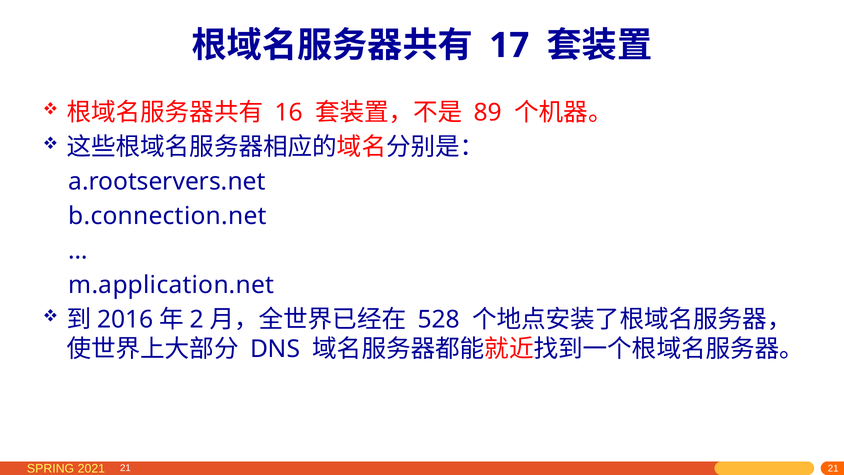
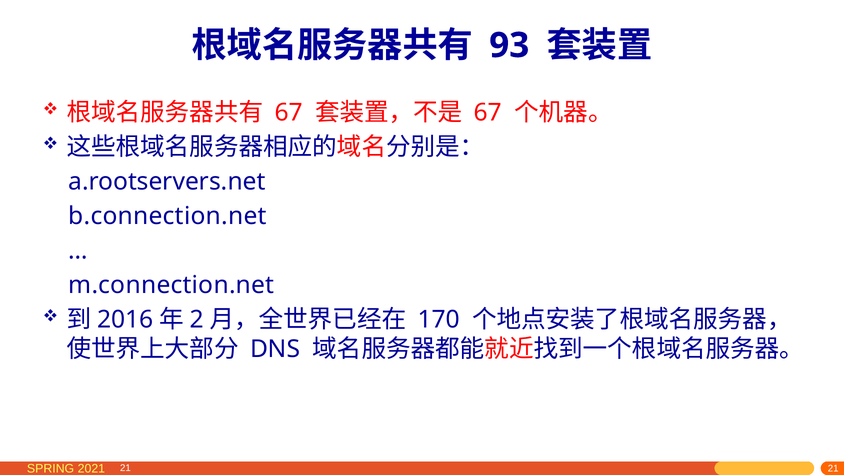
17: 17 -> 93 (509, 45)
16: 16 -> 67 (289, 112)
89: 89 -> 67 (488, 112)
m.application.net: m.application.net -> m.connection.net (171, 285)
528: 528 -> 170 (439, 319)
